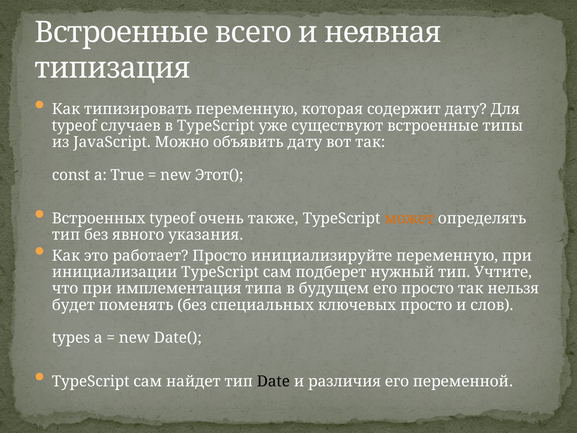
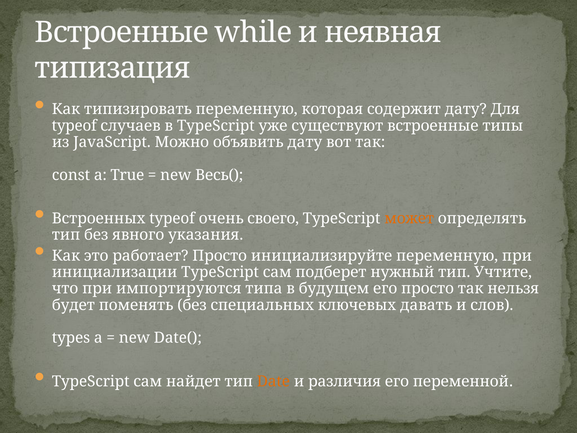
всего: всего -> while (253, 32)
Этот(: Этот( -> Весь( (219, 175)
также: также -> своего (273, 218)
имплементация: имплементация -> импортируются (179, 288)
ключевых просто: просто -> давать (426, 305)
Date colour: black -> orange (273, 381)
